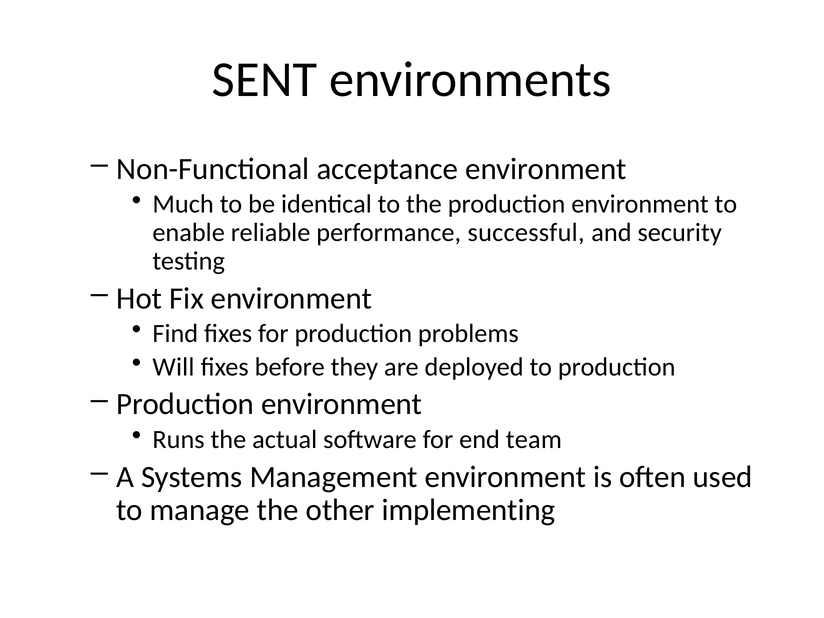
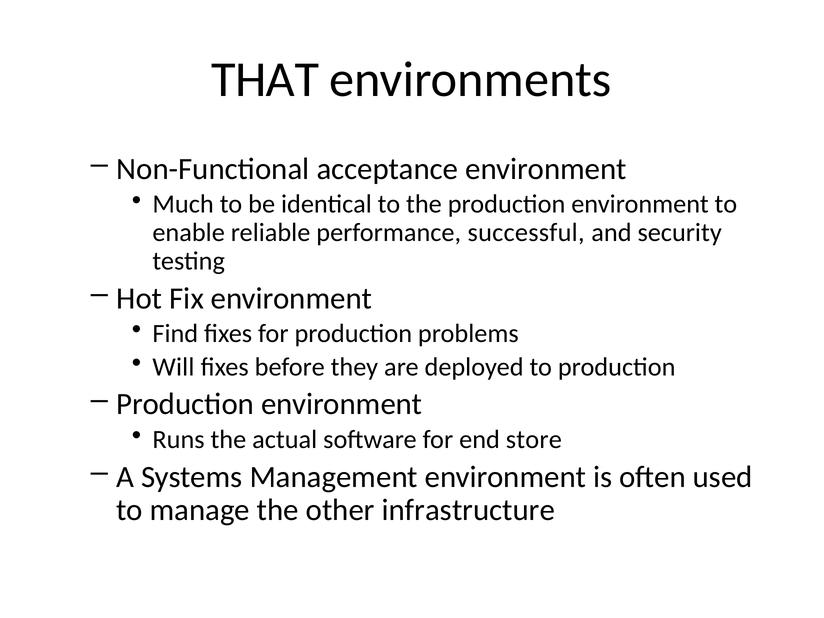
SENT: SENT -> THAT (265, 80)
team: team -> store (534, 440)
implementing: implementing -> infrastructure (468, 510)
